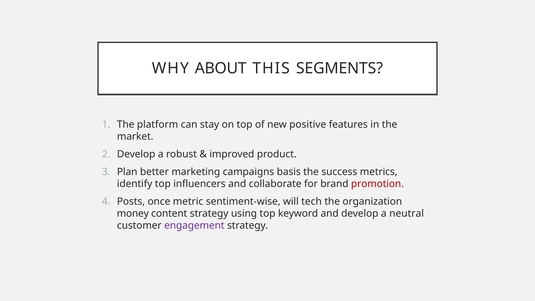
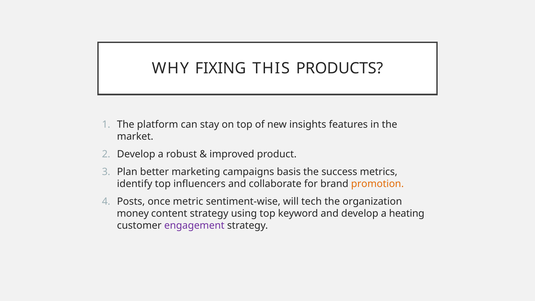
ABOUT: ABOUT -> FIXING (221, 68)
SEGMENTS: SEGMENTS -> PRODUCTS (340, 68)
positive: positive -> insights (308, 124)
promotion colour: red -> orange (377, 184)
neutral: neutral -> heating (407, 213)
